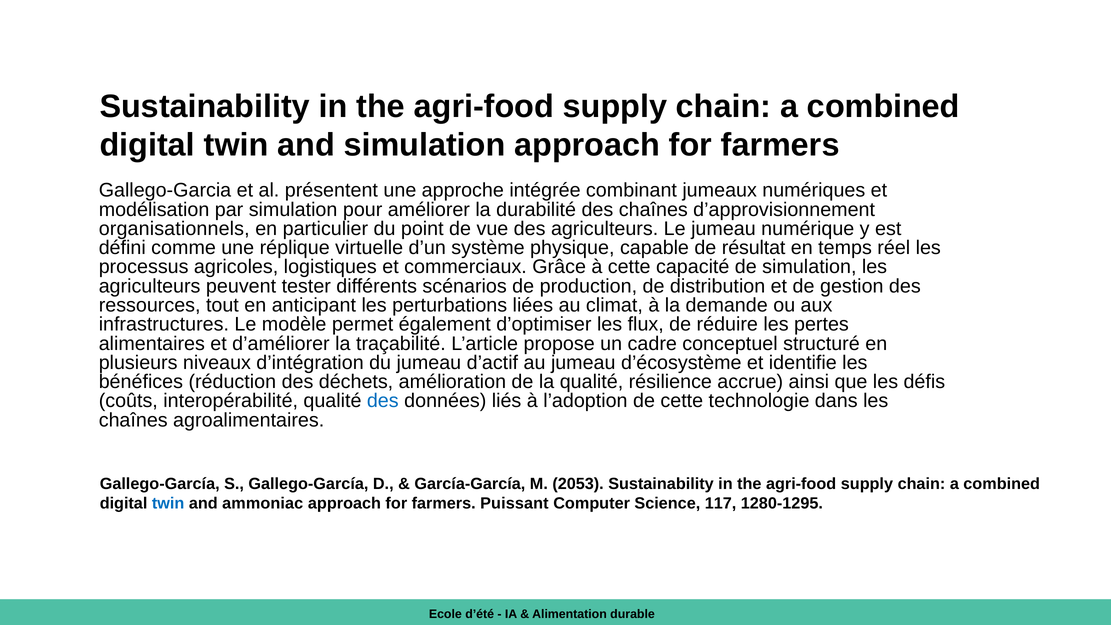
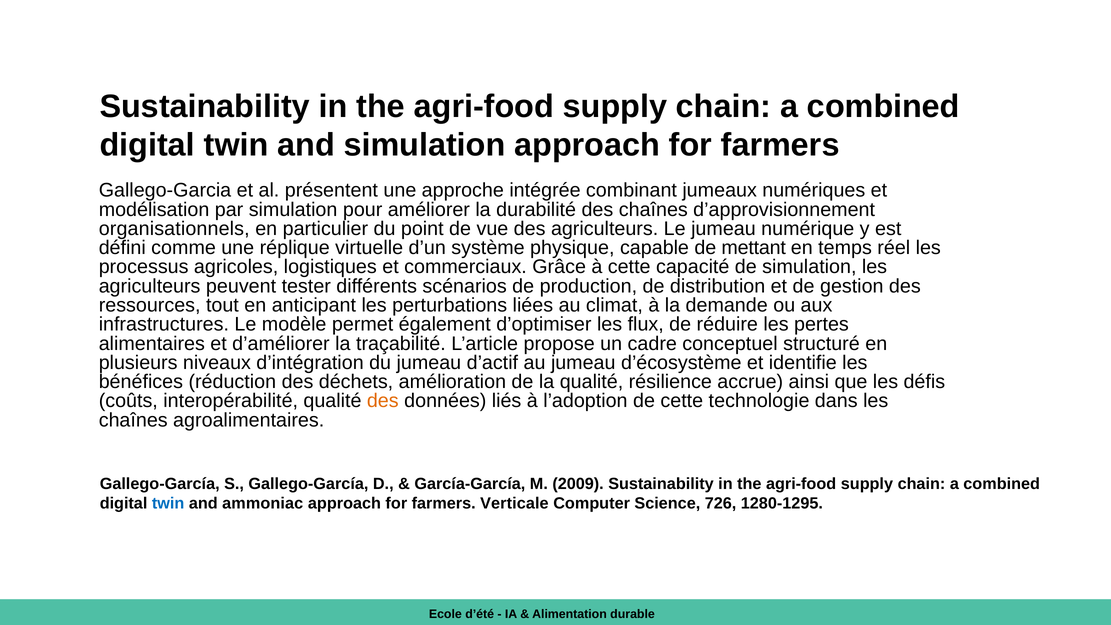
résultat: résultat -> mettant (754, 248)
des colour: blue -> orange (383, 401)
2053: 2053 -> 2009 (578, 484)
Puissant: Puissant -> Verticale (514, 503)
117: 117 -> 726 (721, 503)
